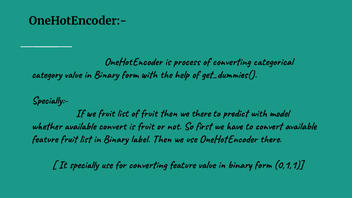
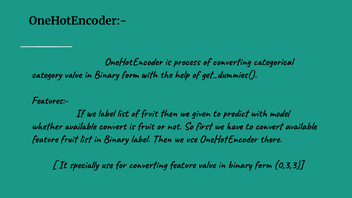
Specially:-: Specially:- -> Features:- (50, 100)
we fruit: fruit -> label (106, 113)
we there: there -> given (201, 113)
0,1,1: 0,1,1 -> 0,3,3 (289, 165)
